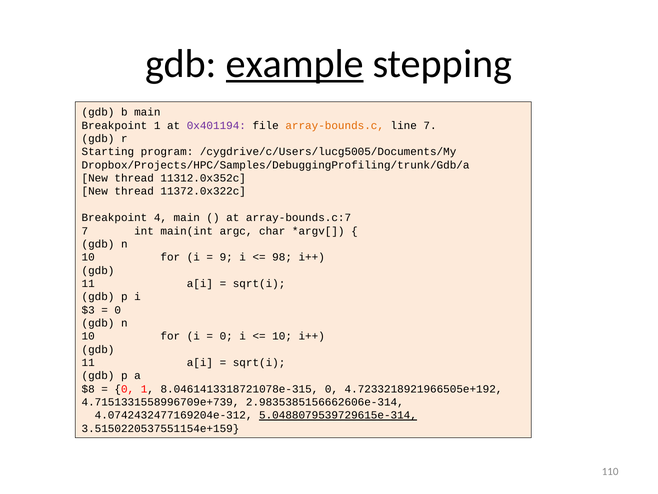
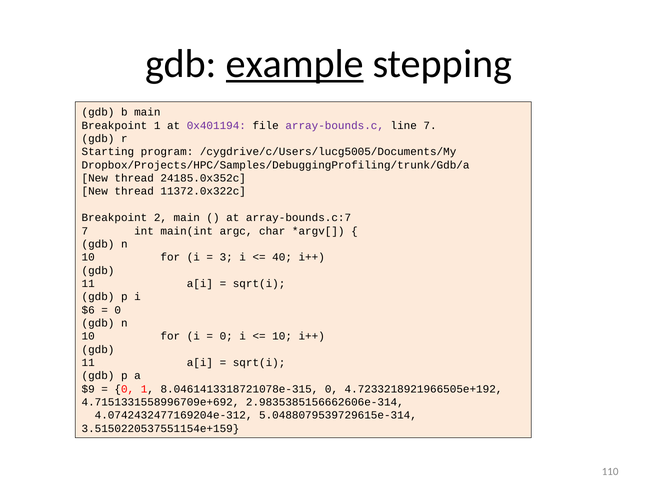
array-bounds.c colour: orange -> purple (335, 125)
11312.0x352c: 11312.0x352c -> 24185.0x352c (203, 178)
4: 4 -> 2 (160, 217)
9: 9 -> 3 (226, 257)
98: 98 -> 40 (282, 257)
$3: $3 -> $6 (88, 310)
$8: $8 -> $9 (88, 389)
4.7151331558996709e+739: 4.7151331558996709e+739 -> 4.7151331558996709e+692 (160, 402)
5.0488079539729615e-314 underline: present -> none (338, 415)
